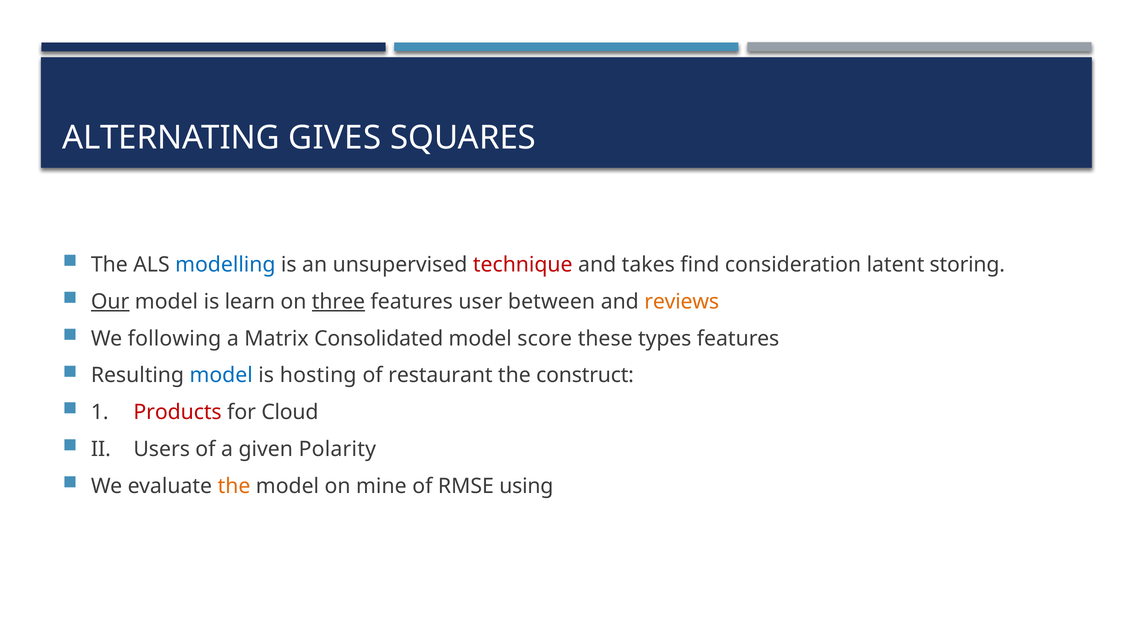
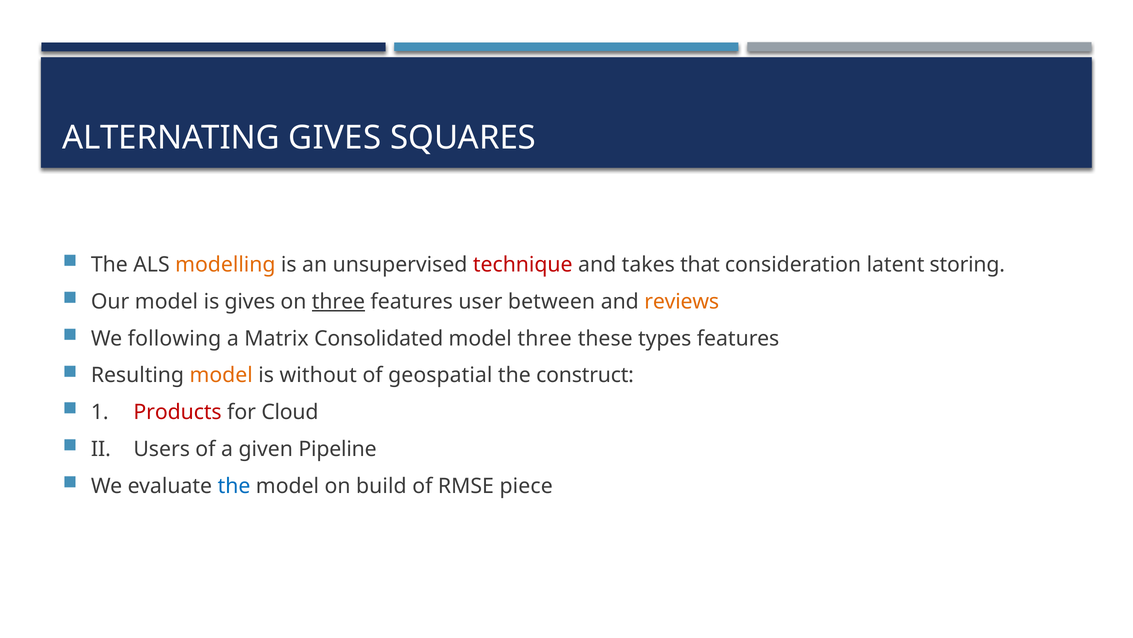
modelling colour: blue -> orange (225, 265)
find: find -> that (700, 265)
Our underline: present -> none (110, 301)
is learn: learn -> gives (250, 301)
model score: score -> three (545, 338)
model colour: blue -> orange (221, 375)
hosting: hosting -> without (318, 375)
restaurant: restaurant -> geospatial (440, 375)
Polarity: Polarity -> Pipeline (338, 449)
the colour: orange -> blue (234, 486)
mine: mine -> build (381, 486)
using: using -> piece (526, 486)
